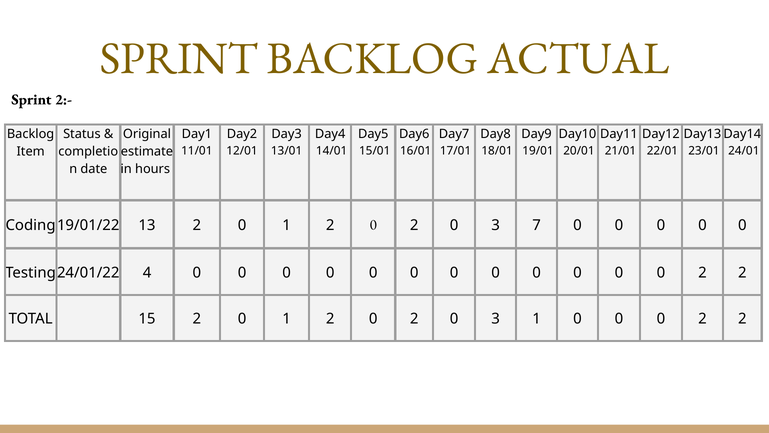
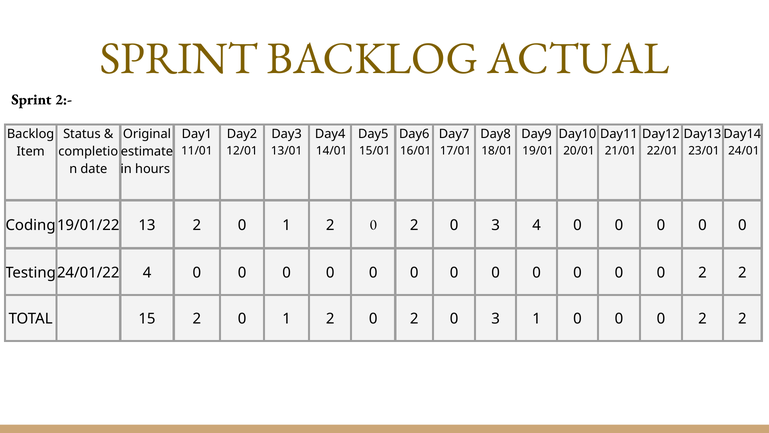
3 7: 7 -> 4 (537, 225)
